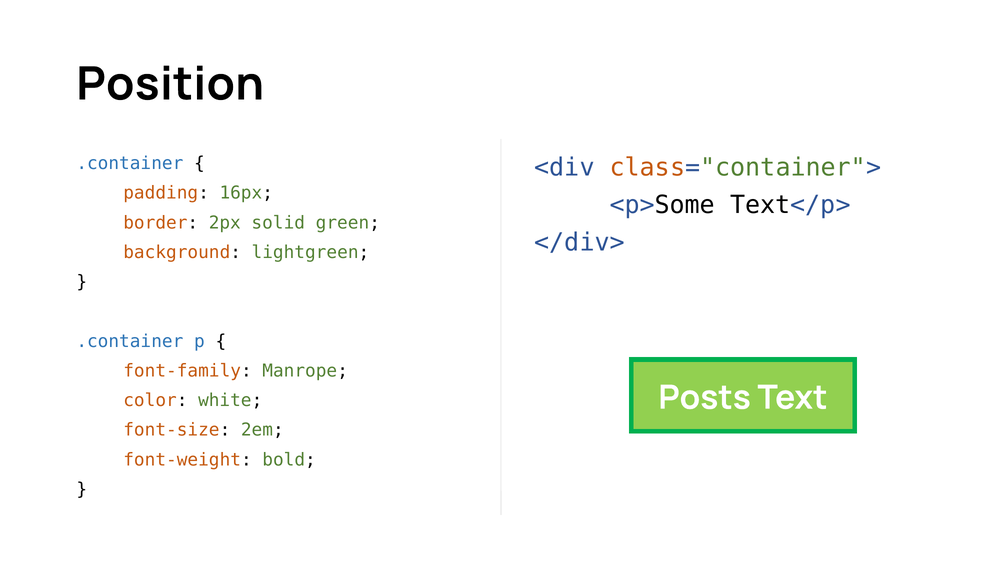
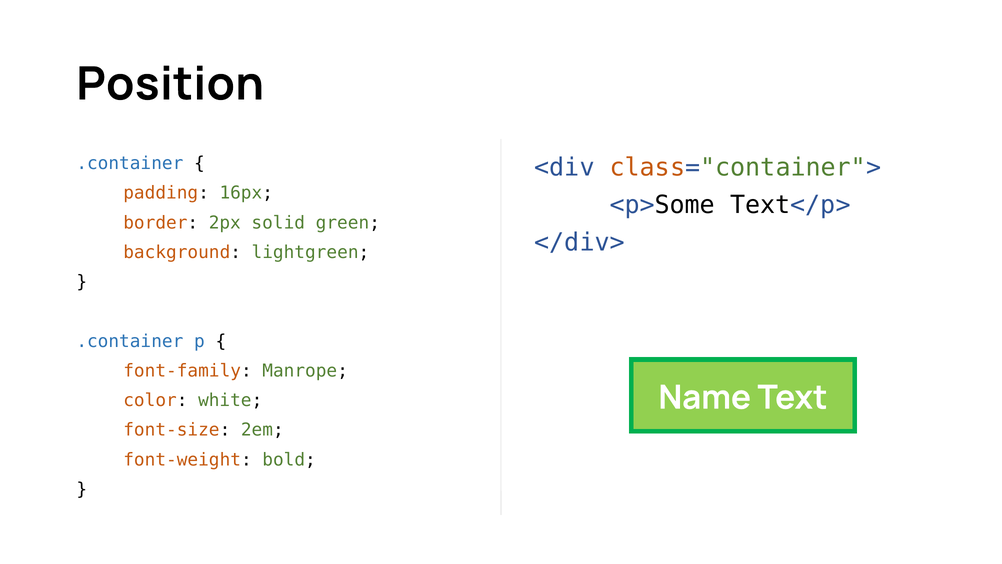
Posts: Posts -> Name (705, 397)
